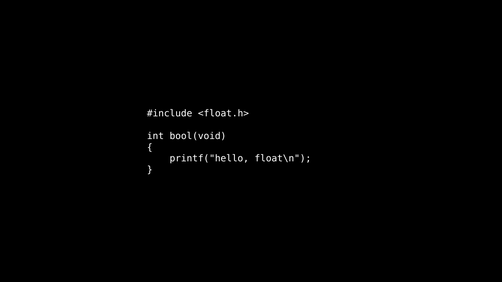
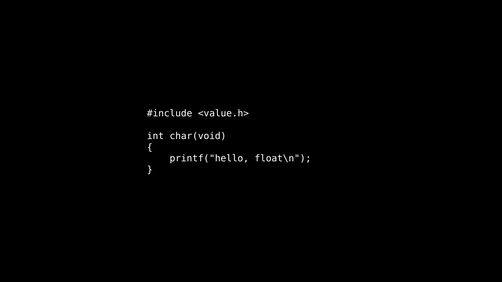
<float.h>: <float.h> -> <value.h> (223, 114)
bool(void: bool(void -> char(void (198, 136)
